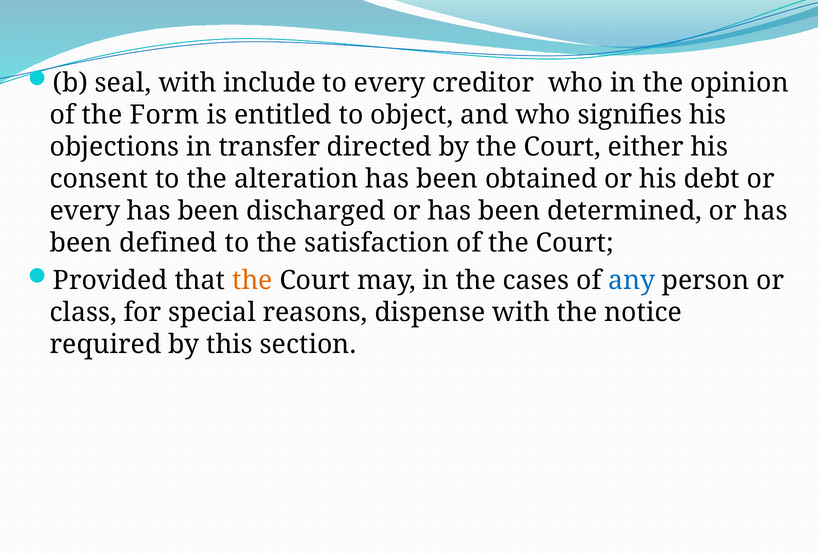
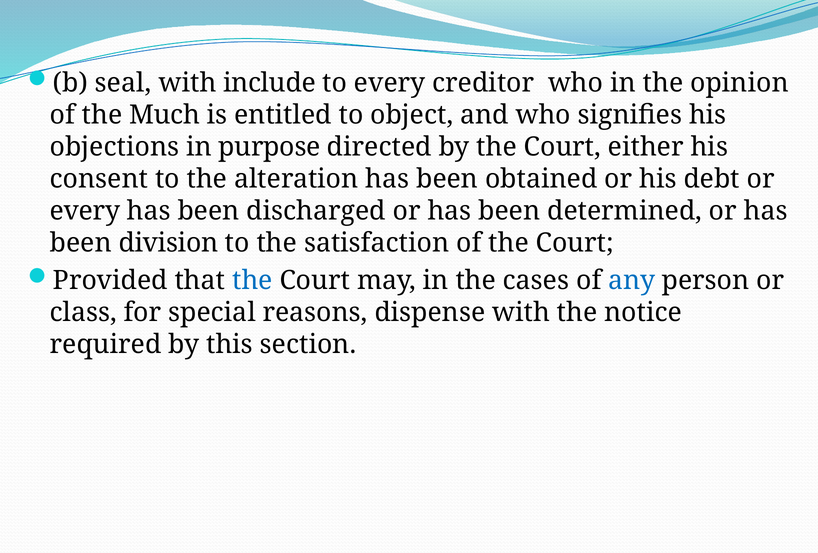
Form: Form -> Much (165, 115)
transfer: transfer -> purpose (269, 147)
defined: defined -> division (168, 243)
the colour: orange -> blue (252, 280)
